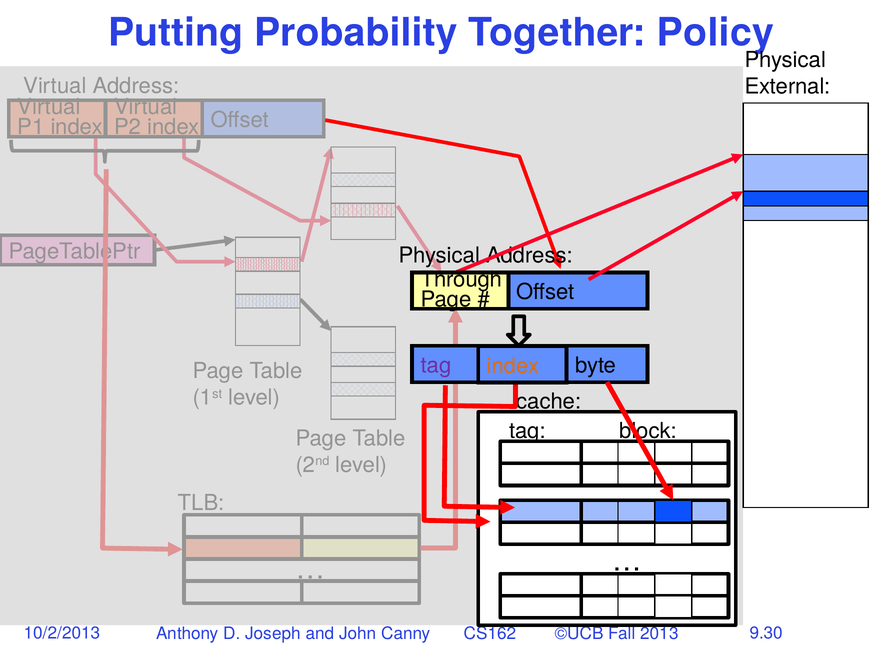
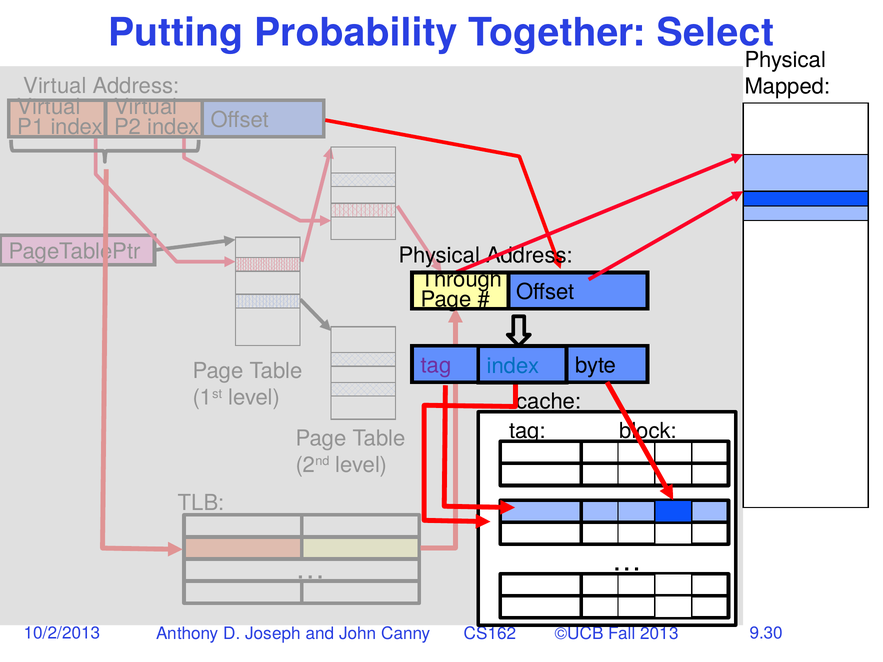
Policy: Policy -> Select (715, 33)
External: External -> Mapped (787, 86)
index colour: orange -> blue (513, 366)
